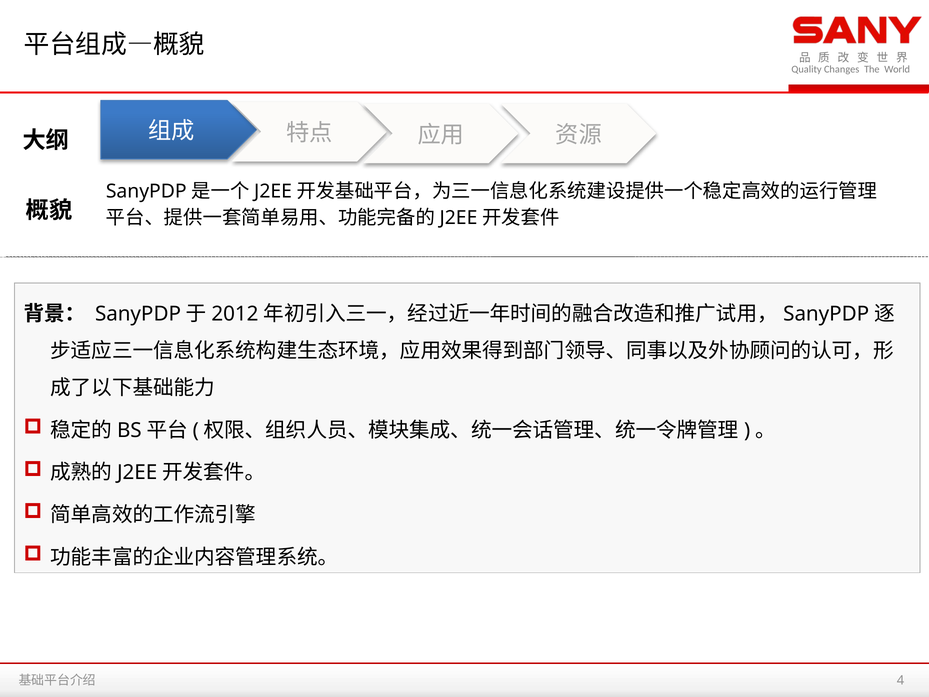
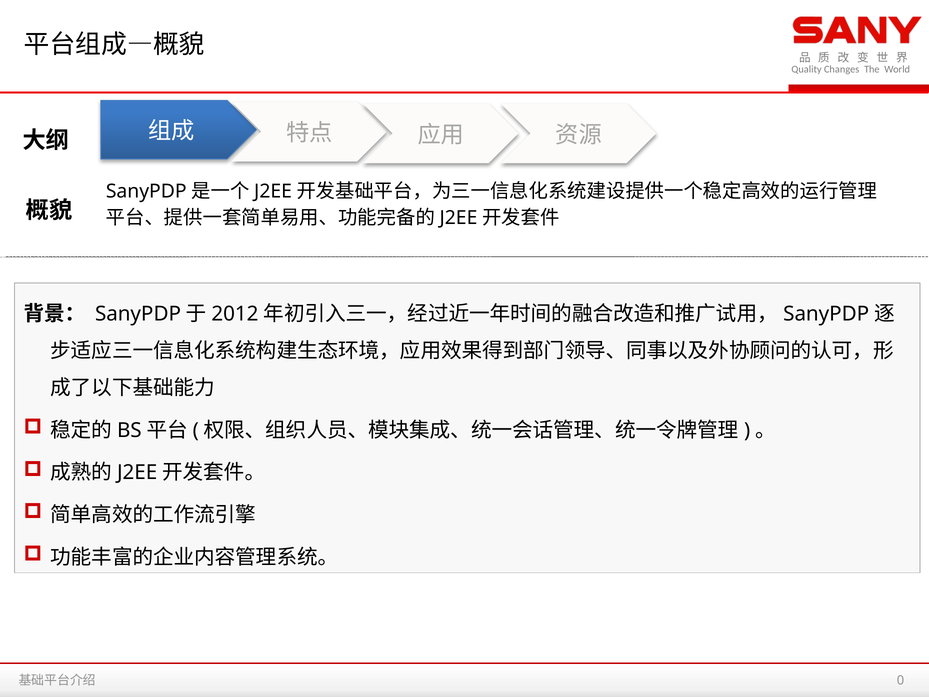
4: 4 -> 0 (901, 680)
